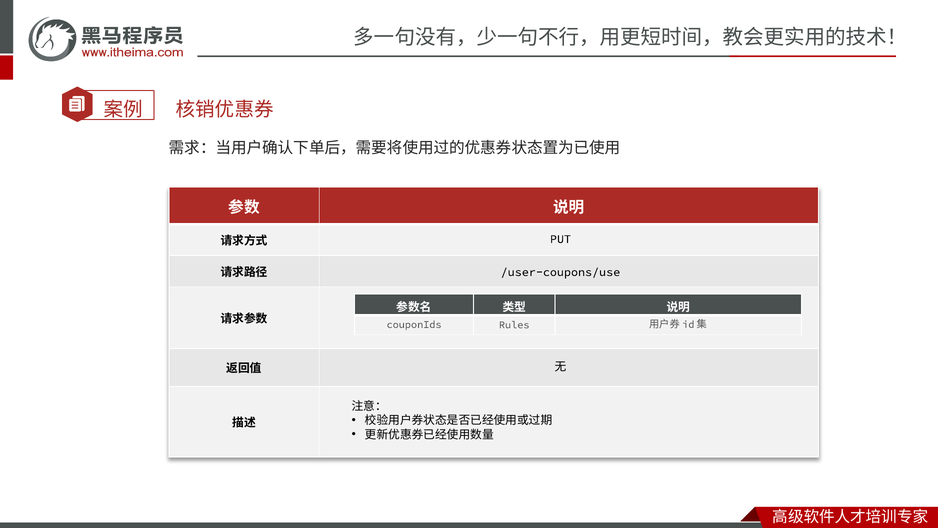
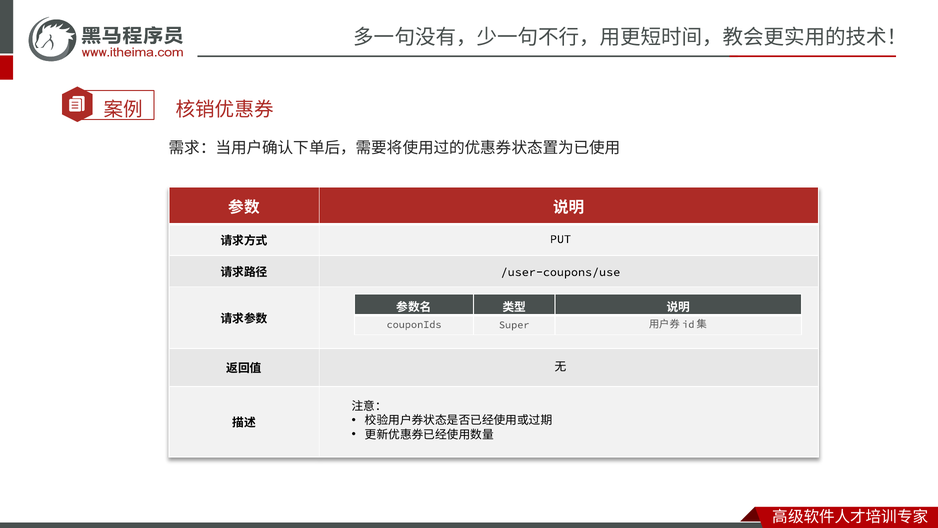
Rules: Rules -> Super (514, 325)
